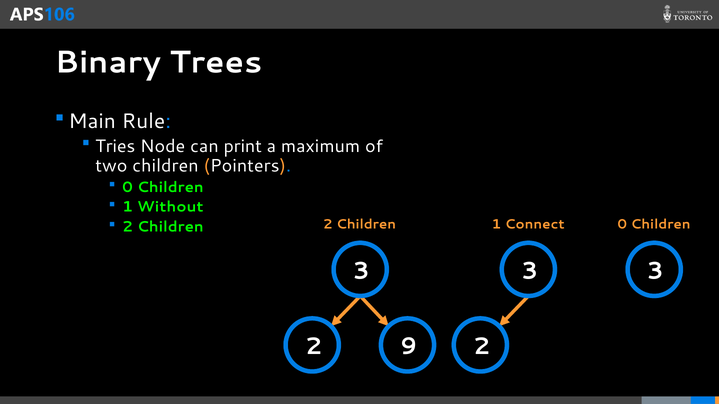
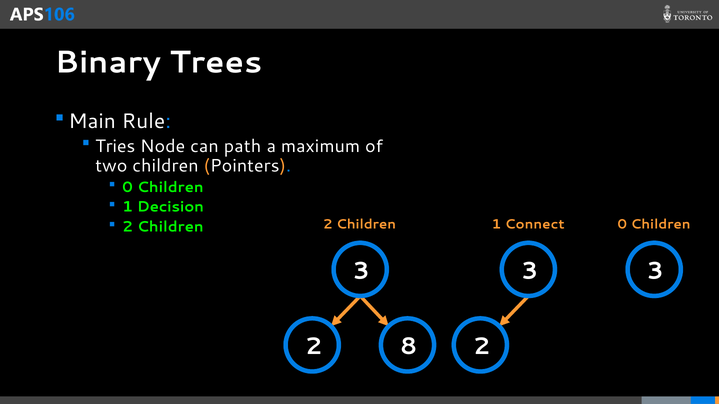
print: print -> path (243, 146)
Without: Without -> Decision (170, 207)
9: 9 -> 8 (409, 347)
